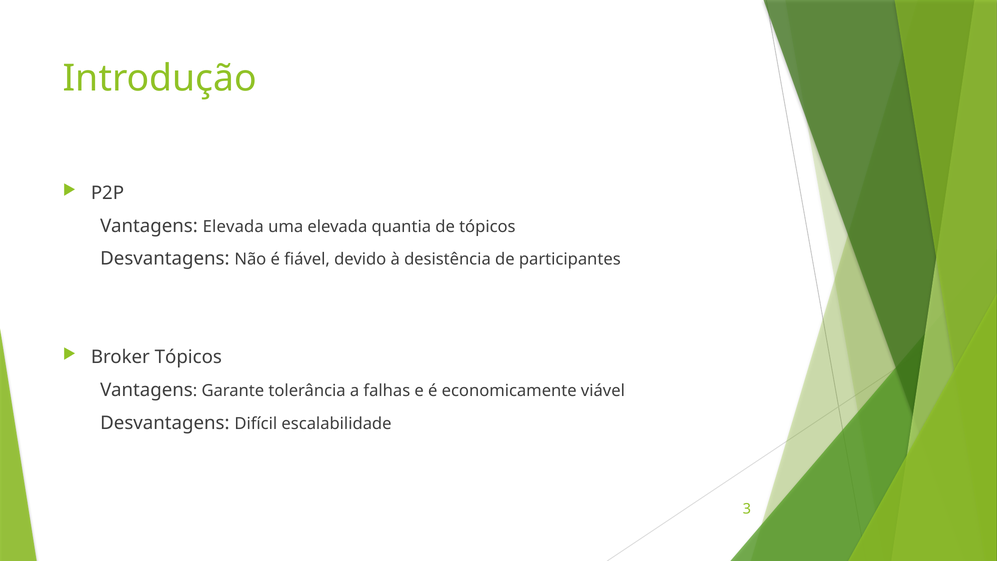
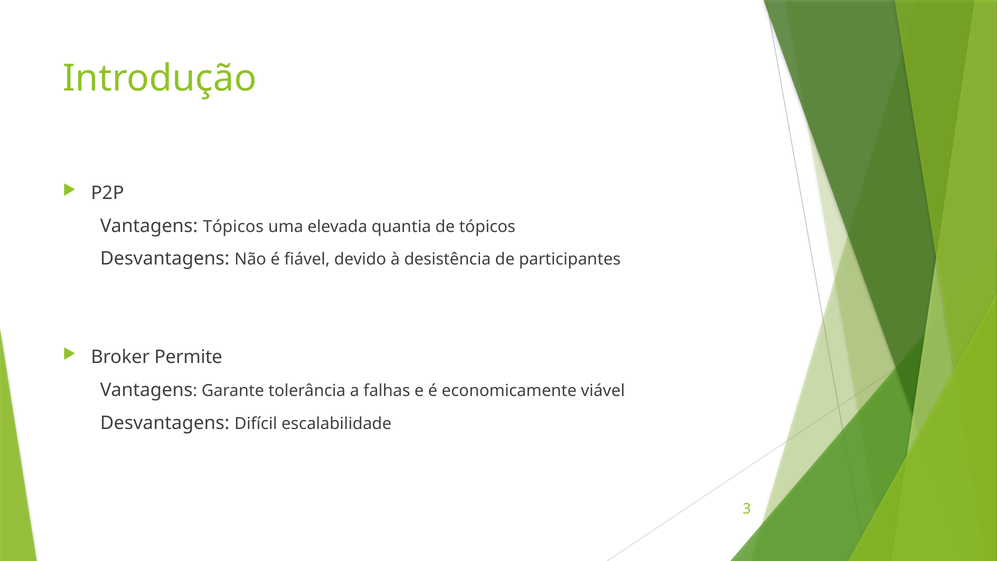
Vantagens Elevada: Elevada -> Tópicos (233, 226)
Broker Tópicos: Tópicos -> Permite (188, 357)
